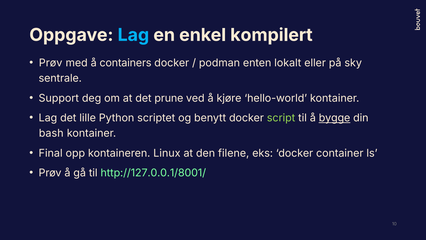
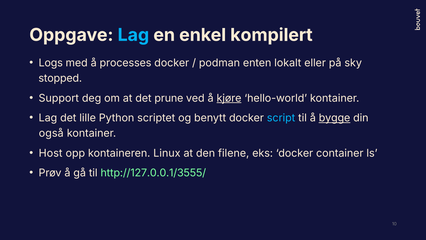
Prøv: Prøv -> Logs (51, 63)
containers: containers -> processes (126, 63)
sentrale: sentrale -> stopped (60, 78)
kjøre underline: none -> present (229, 98)
script colour: light green -> light blue (281, 118)
bash: bash -> også (51, 133)
Final: Final -> Host (51, 153)
http://127.0.0.1/8001/: http://127.0.0.1/8001/ -> http://127.0.0.1/3555/ (153, 173)
